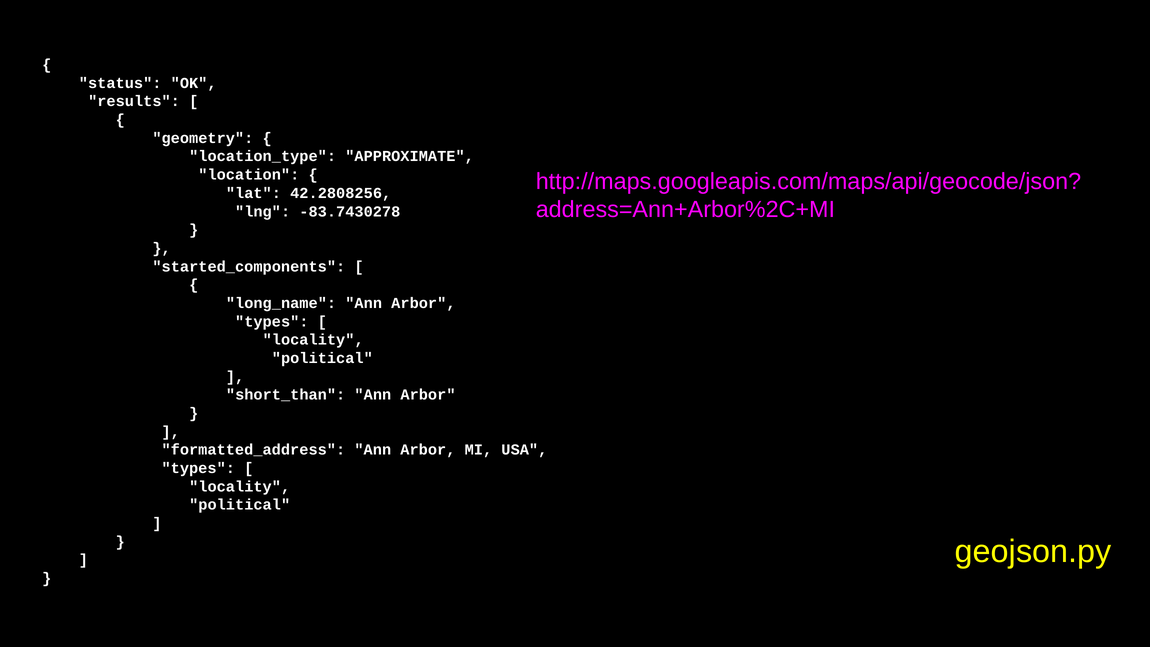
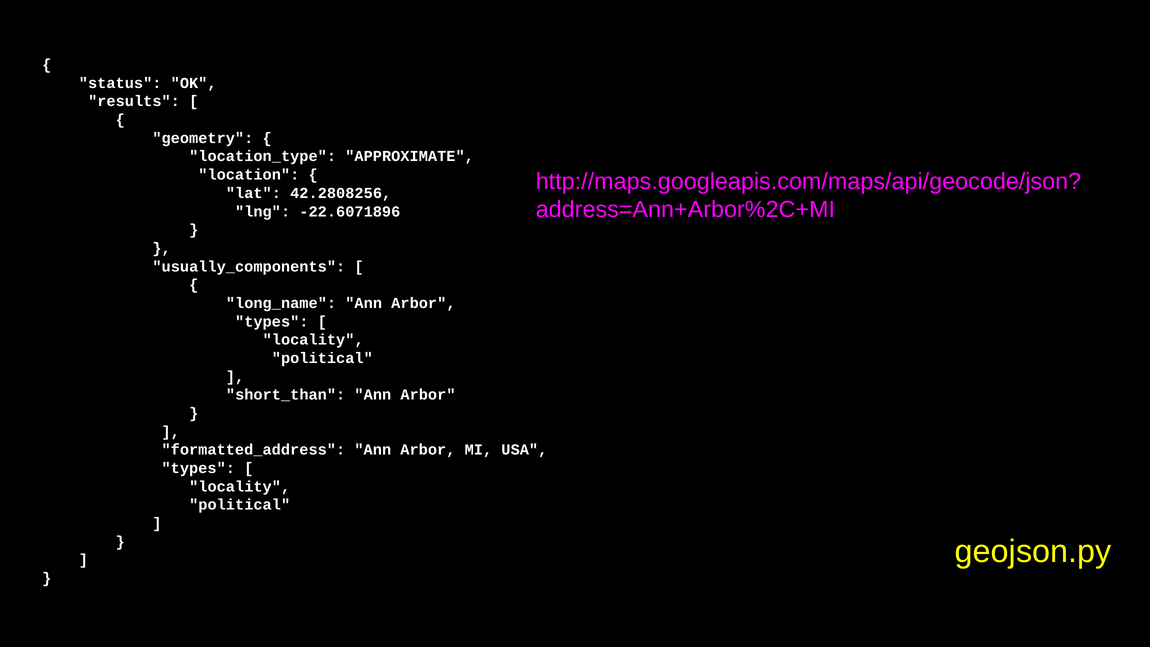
-83.7430278: -83.7430278 -> -22.6071896 (350, 211)
started_components: started_components -> usually_components (249, 266)
